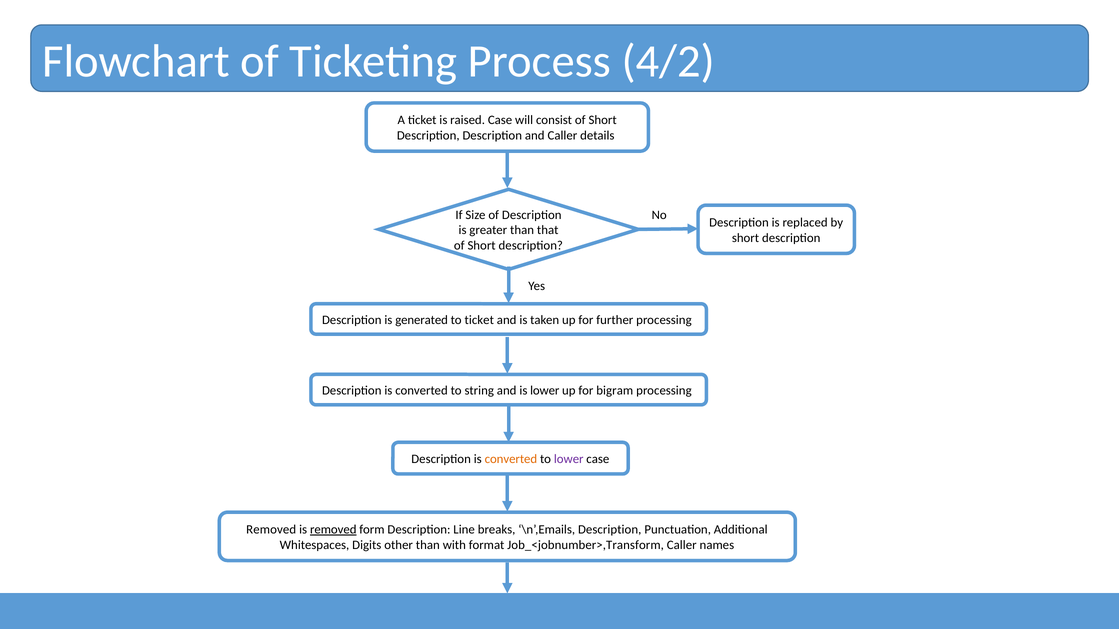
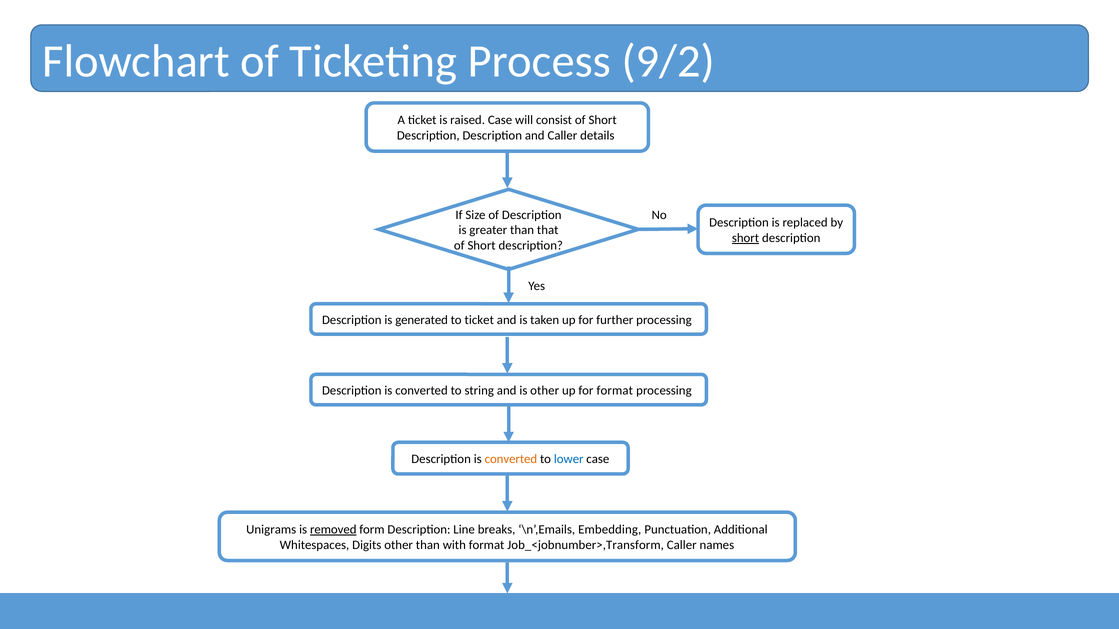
4/2: 4/2 -> 9/2 (668, 61)
short underline: none -> present (745, 238)
is lower: lower -> other (545, 391)
for bigram: bigram -> format (615, 391)
lower colour: purple -> blue (569, 459)
Removed: Removed -> Unigrams (271, 530)
\n’,Emails Description: Description -> Embedding (610, 530)
